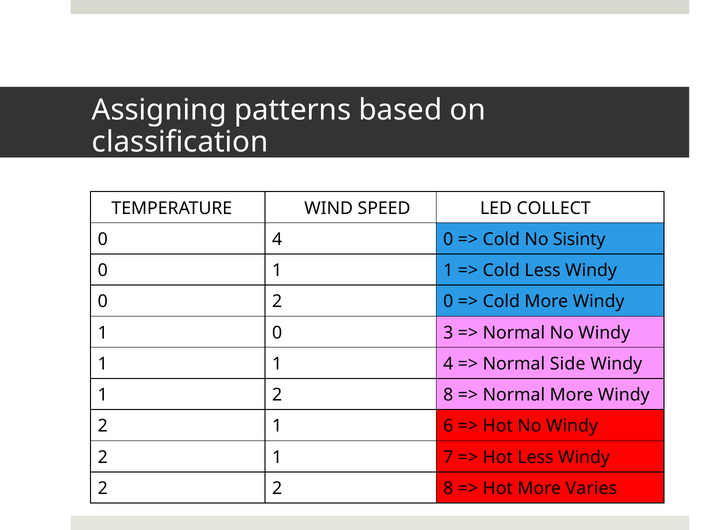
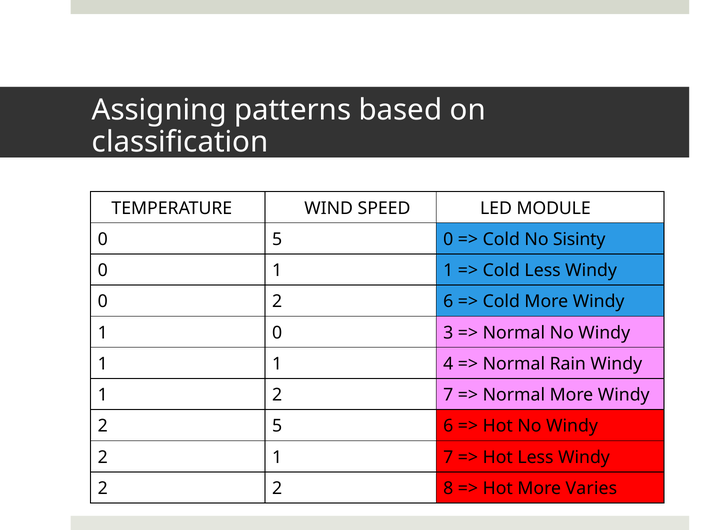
COLLECT: COLLECT -> MODULE (554, 208)
0 4: 4 -> 5 (277, 239)
2 0: 0 -> 6 (448, 302)
Side: Side -> Rain (568, 364)
1 2 8: 8 -> 7 (448, 395)
1: 1 -> 5 (277, 426)
